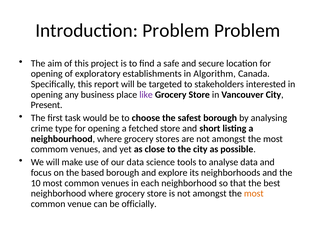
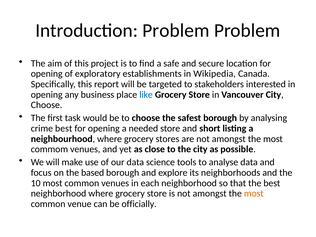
Algorithm: Algorithm -> Wikipedia (215, 74)
like colour: purple -> blue (146, 95)
Present: Present -> Choose (47, 105)
crime type: type -> best (64, 128)
fetched: fetched -> needed (143, 128)
